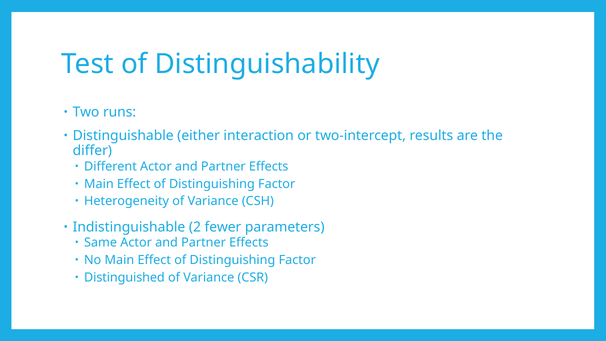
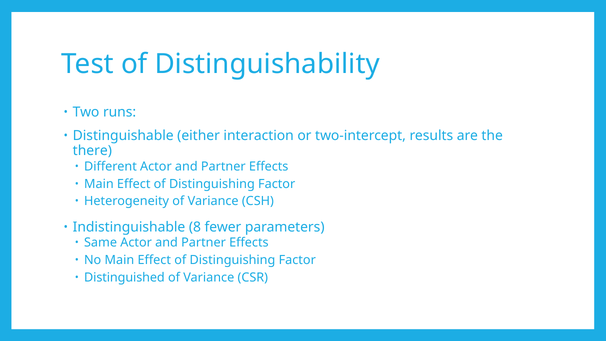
differ: differ -> there (92, 151)
2: 2 -> 8 (195, 227)
